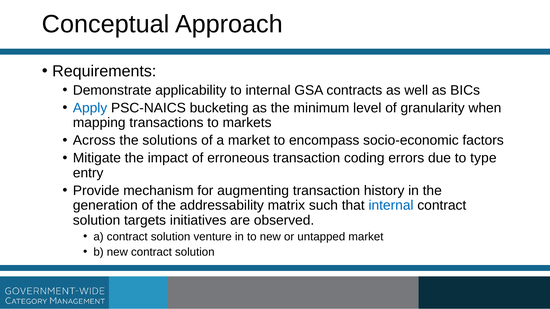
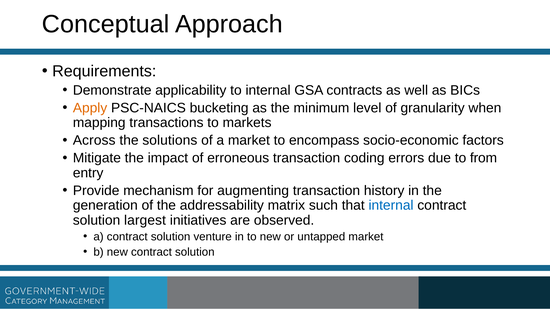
Apply colour: blue -> orange (90, 108)
type: type -> from (484, 158)
targets: targets -> largest (145, 220)
